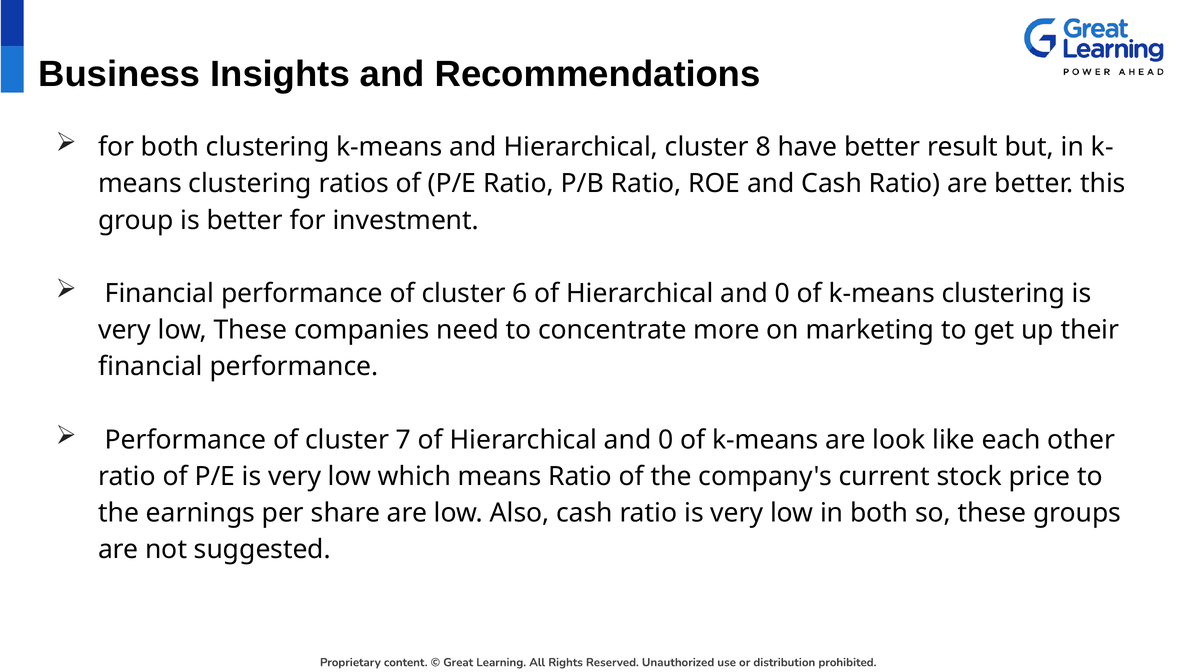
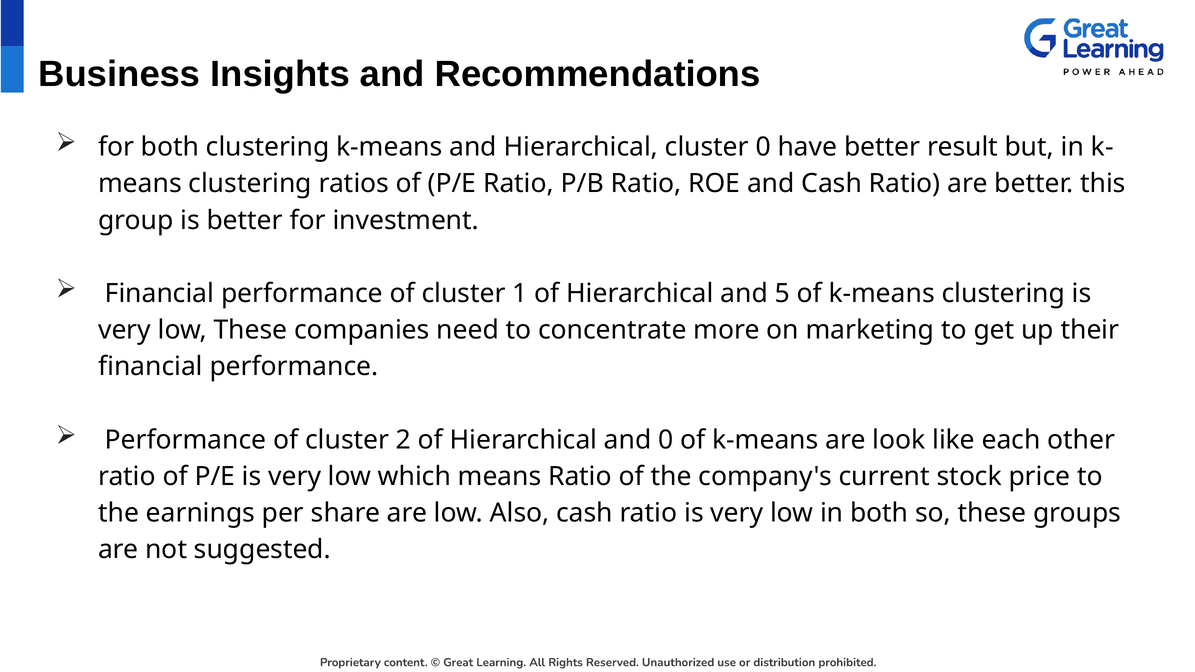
cluster 8: 8 -> 0 (763, 147)
6: 6 -> 1 (520, 294)
0: 0 -> 5 (782, 294)
7: 7 -> 2 (403, 440)
